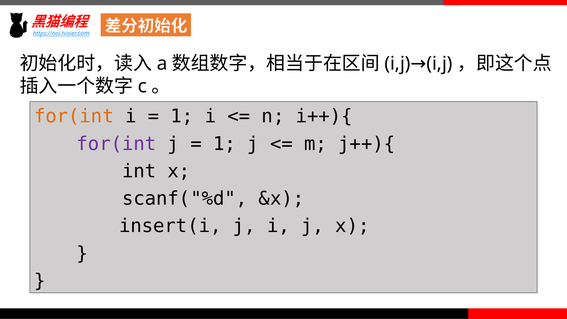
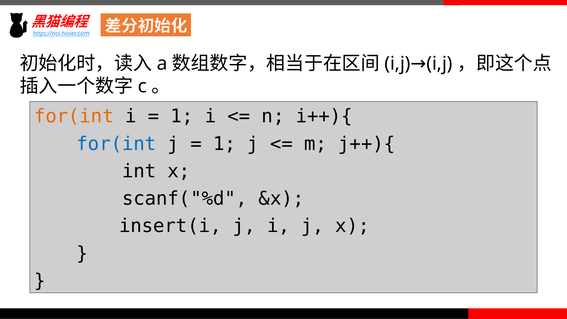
for(int colour: purple -> blue (116, 144)
